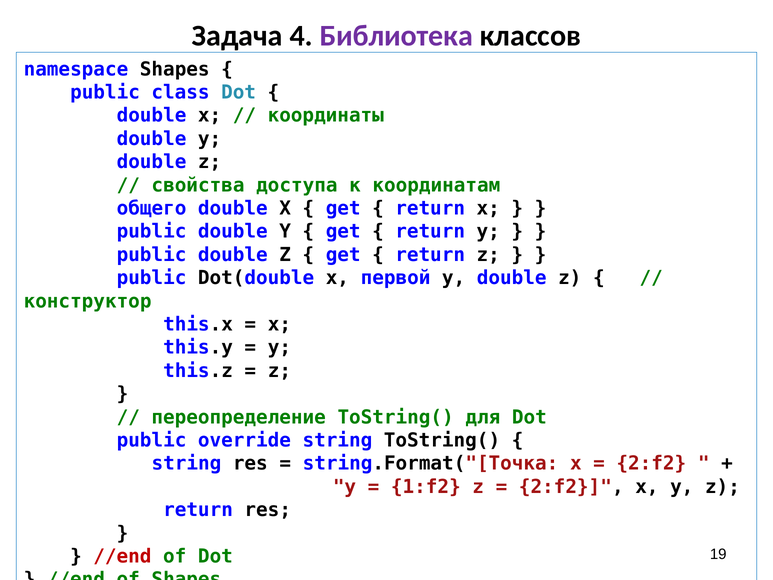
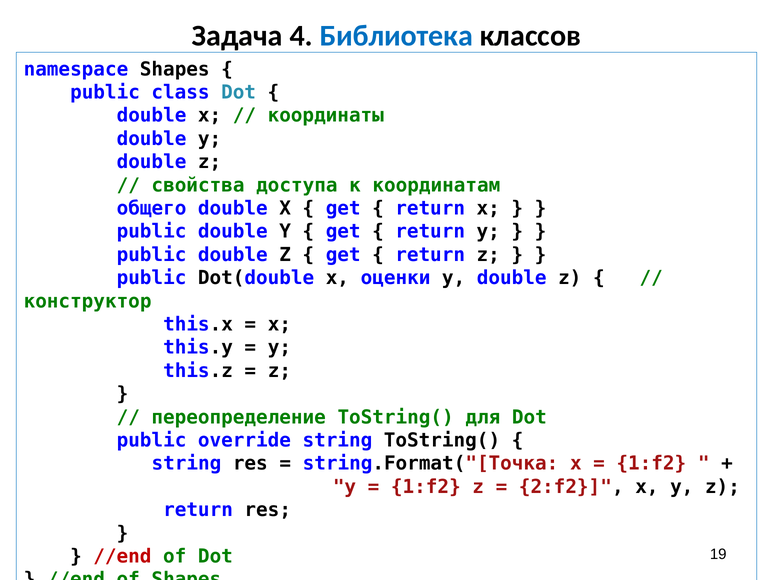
Библиотека colour: purple -> blue (396, 36)
первой: первой -> оценки (396, 278)
2:f2: 2:f2 -> 1:f2 (651, 463)
